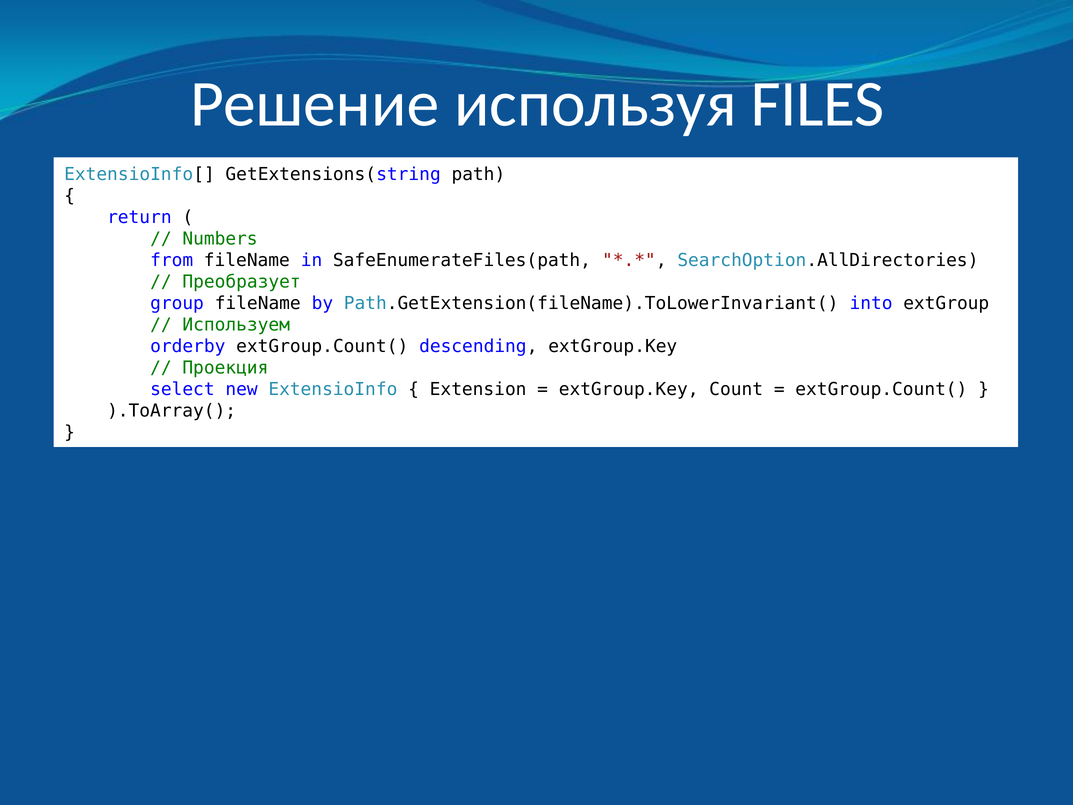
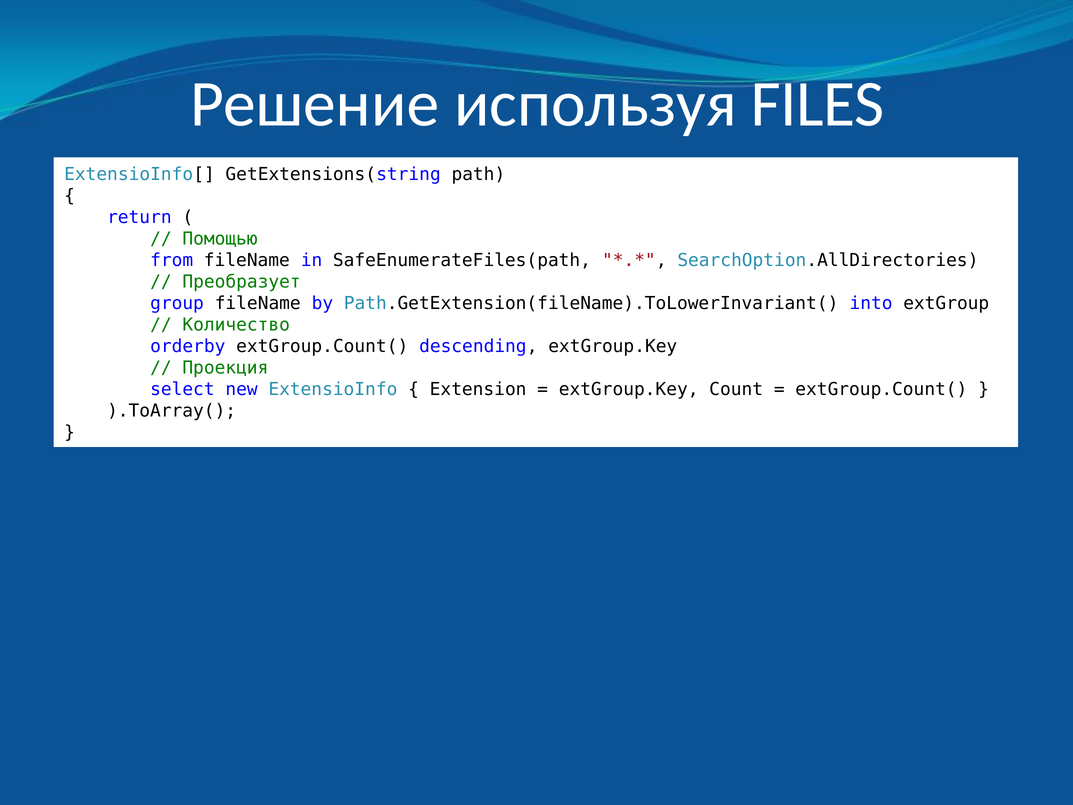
Numbers: Numbers -> Помощью (220, 239)
Используем: Используем -> Количество (236, 325)
